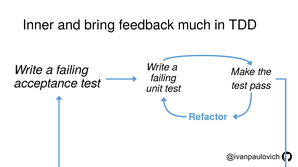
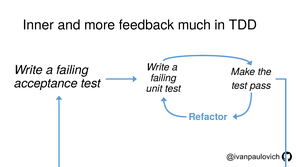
bring: bring -> more (100, 25)
